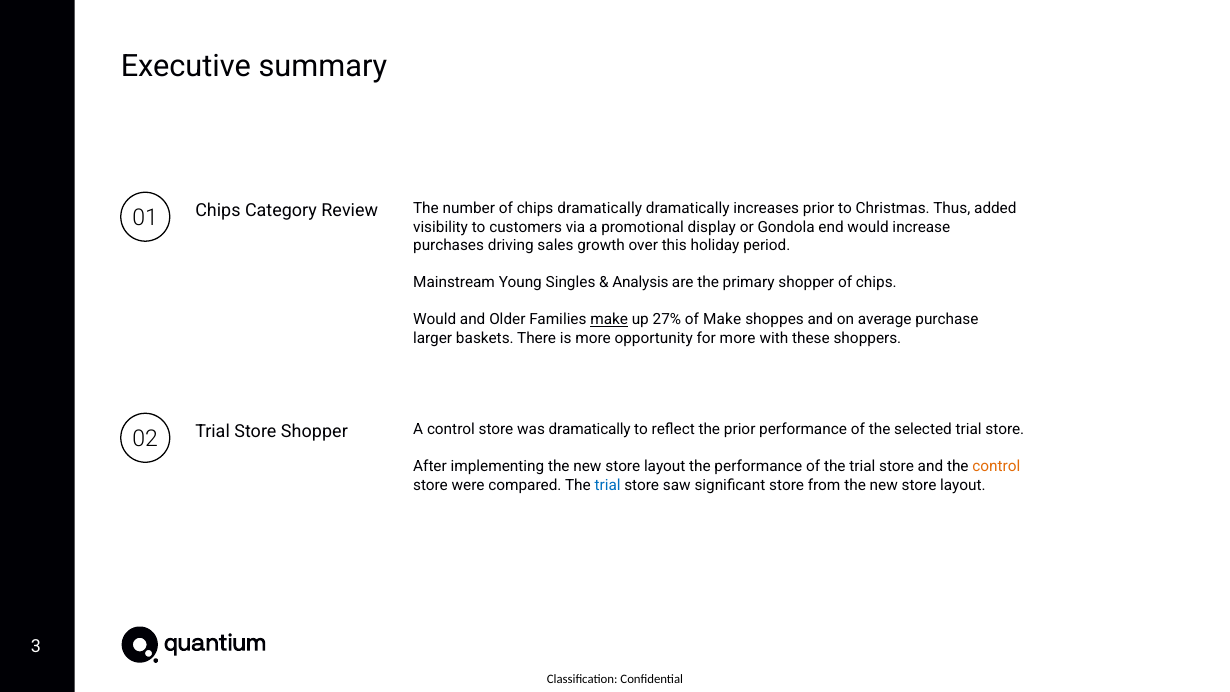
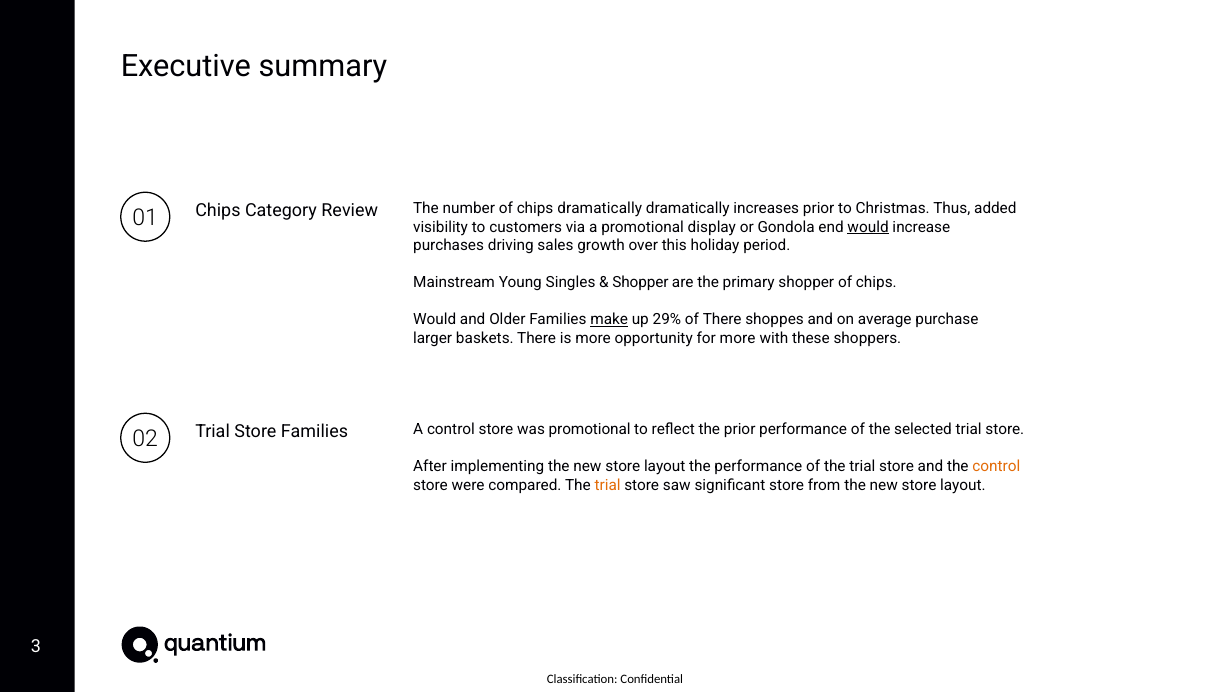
would underline: none -> present (868, 227)
Analysis: Analysis -> Shopper (640, 283)
27%: 27% -> 29% (667, 319)
of Make: Make -> There (722, 319)
was dramatically: dramatically -> promotional (590, 430)
Store Shopper: Shopper -> Families (314, 432)
trial colour: blue -> orange (608, 485)
